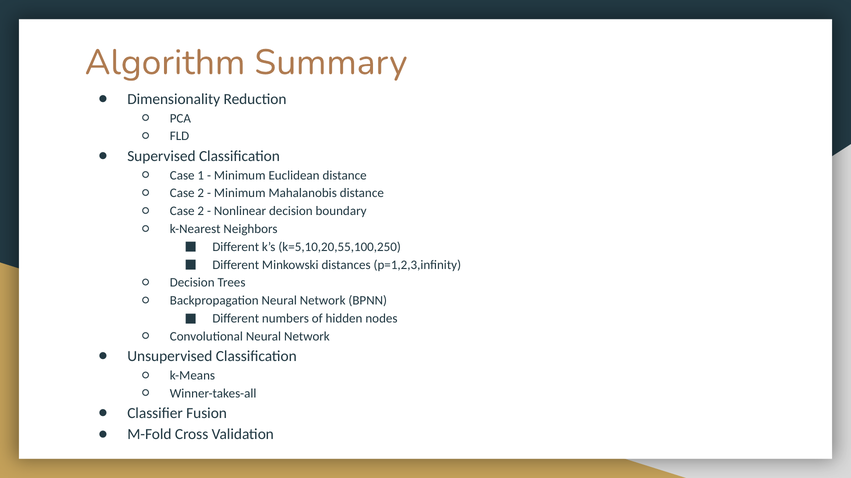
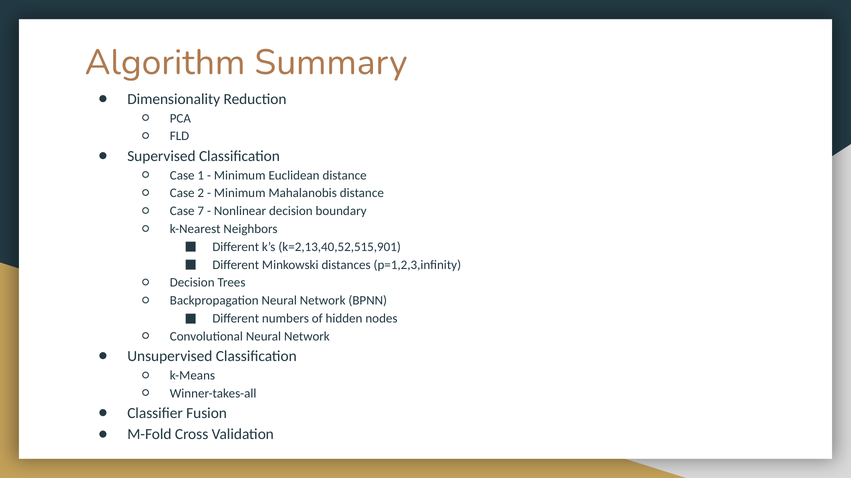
2: 2 -> 7 (201, 211)
k=5,10,20,55,100,250: k=5,10,20,55,100,250 -> k=2,13,40,52,515,901 (340, 247)
